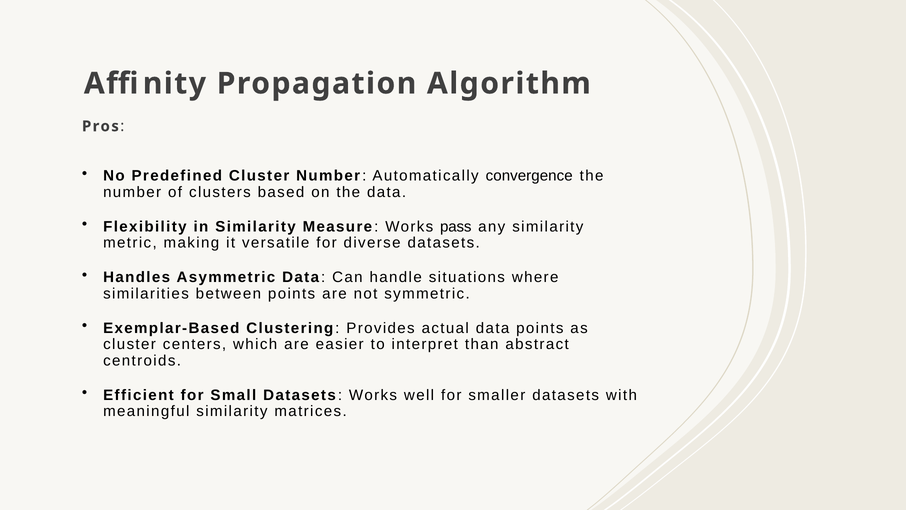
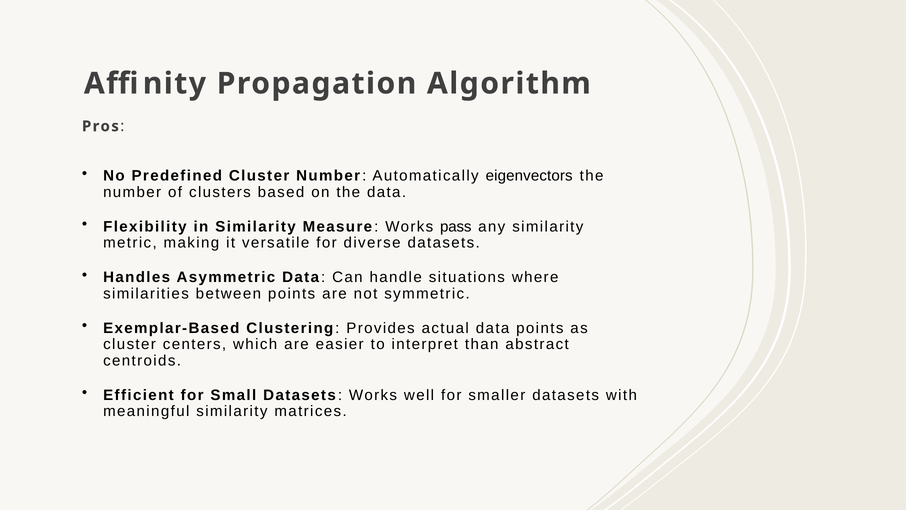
convergence: convergence -> eigenvectors (529, 176)
